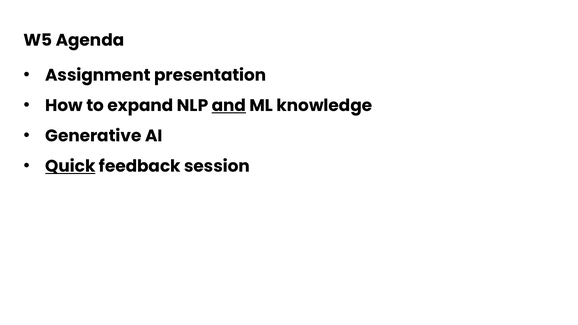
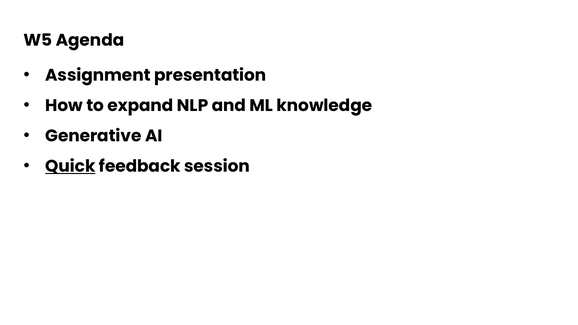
and underline: present -> none (229, 106)
